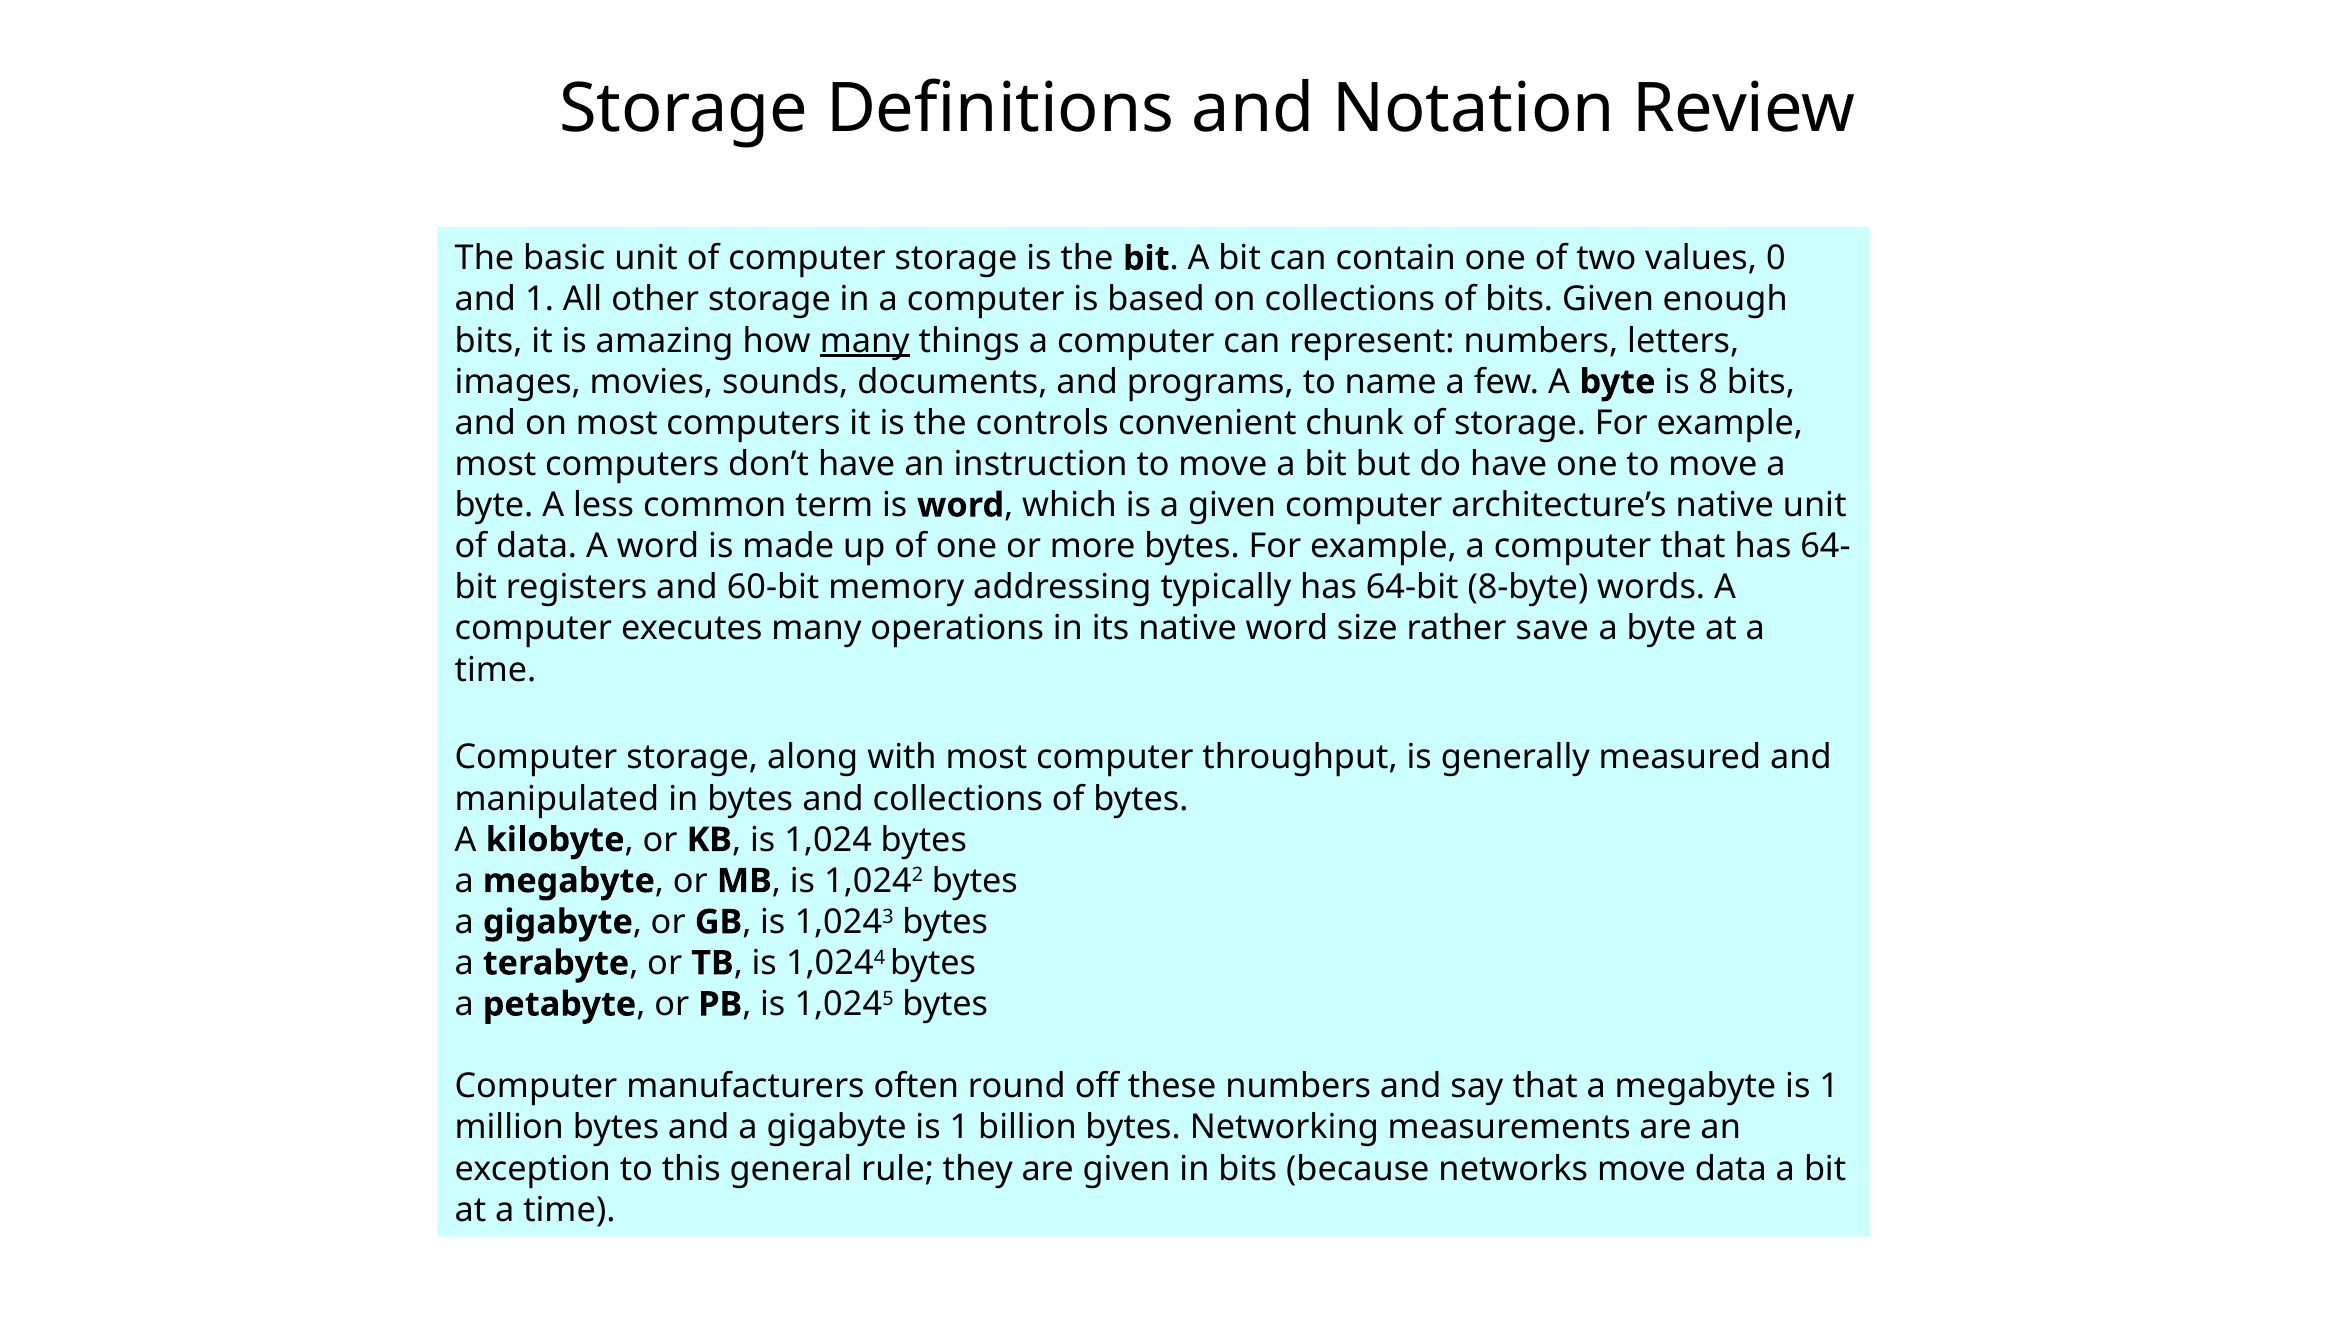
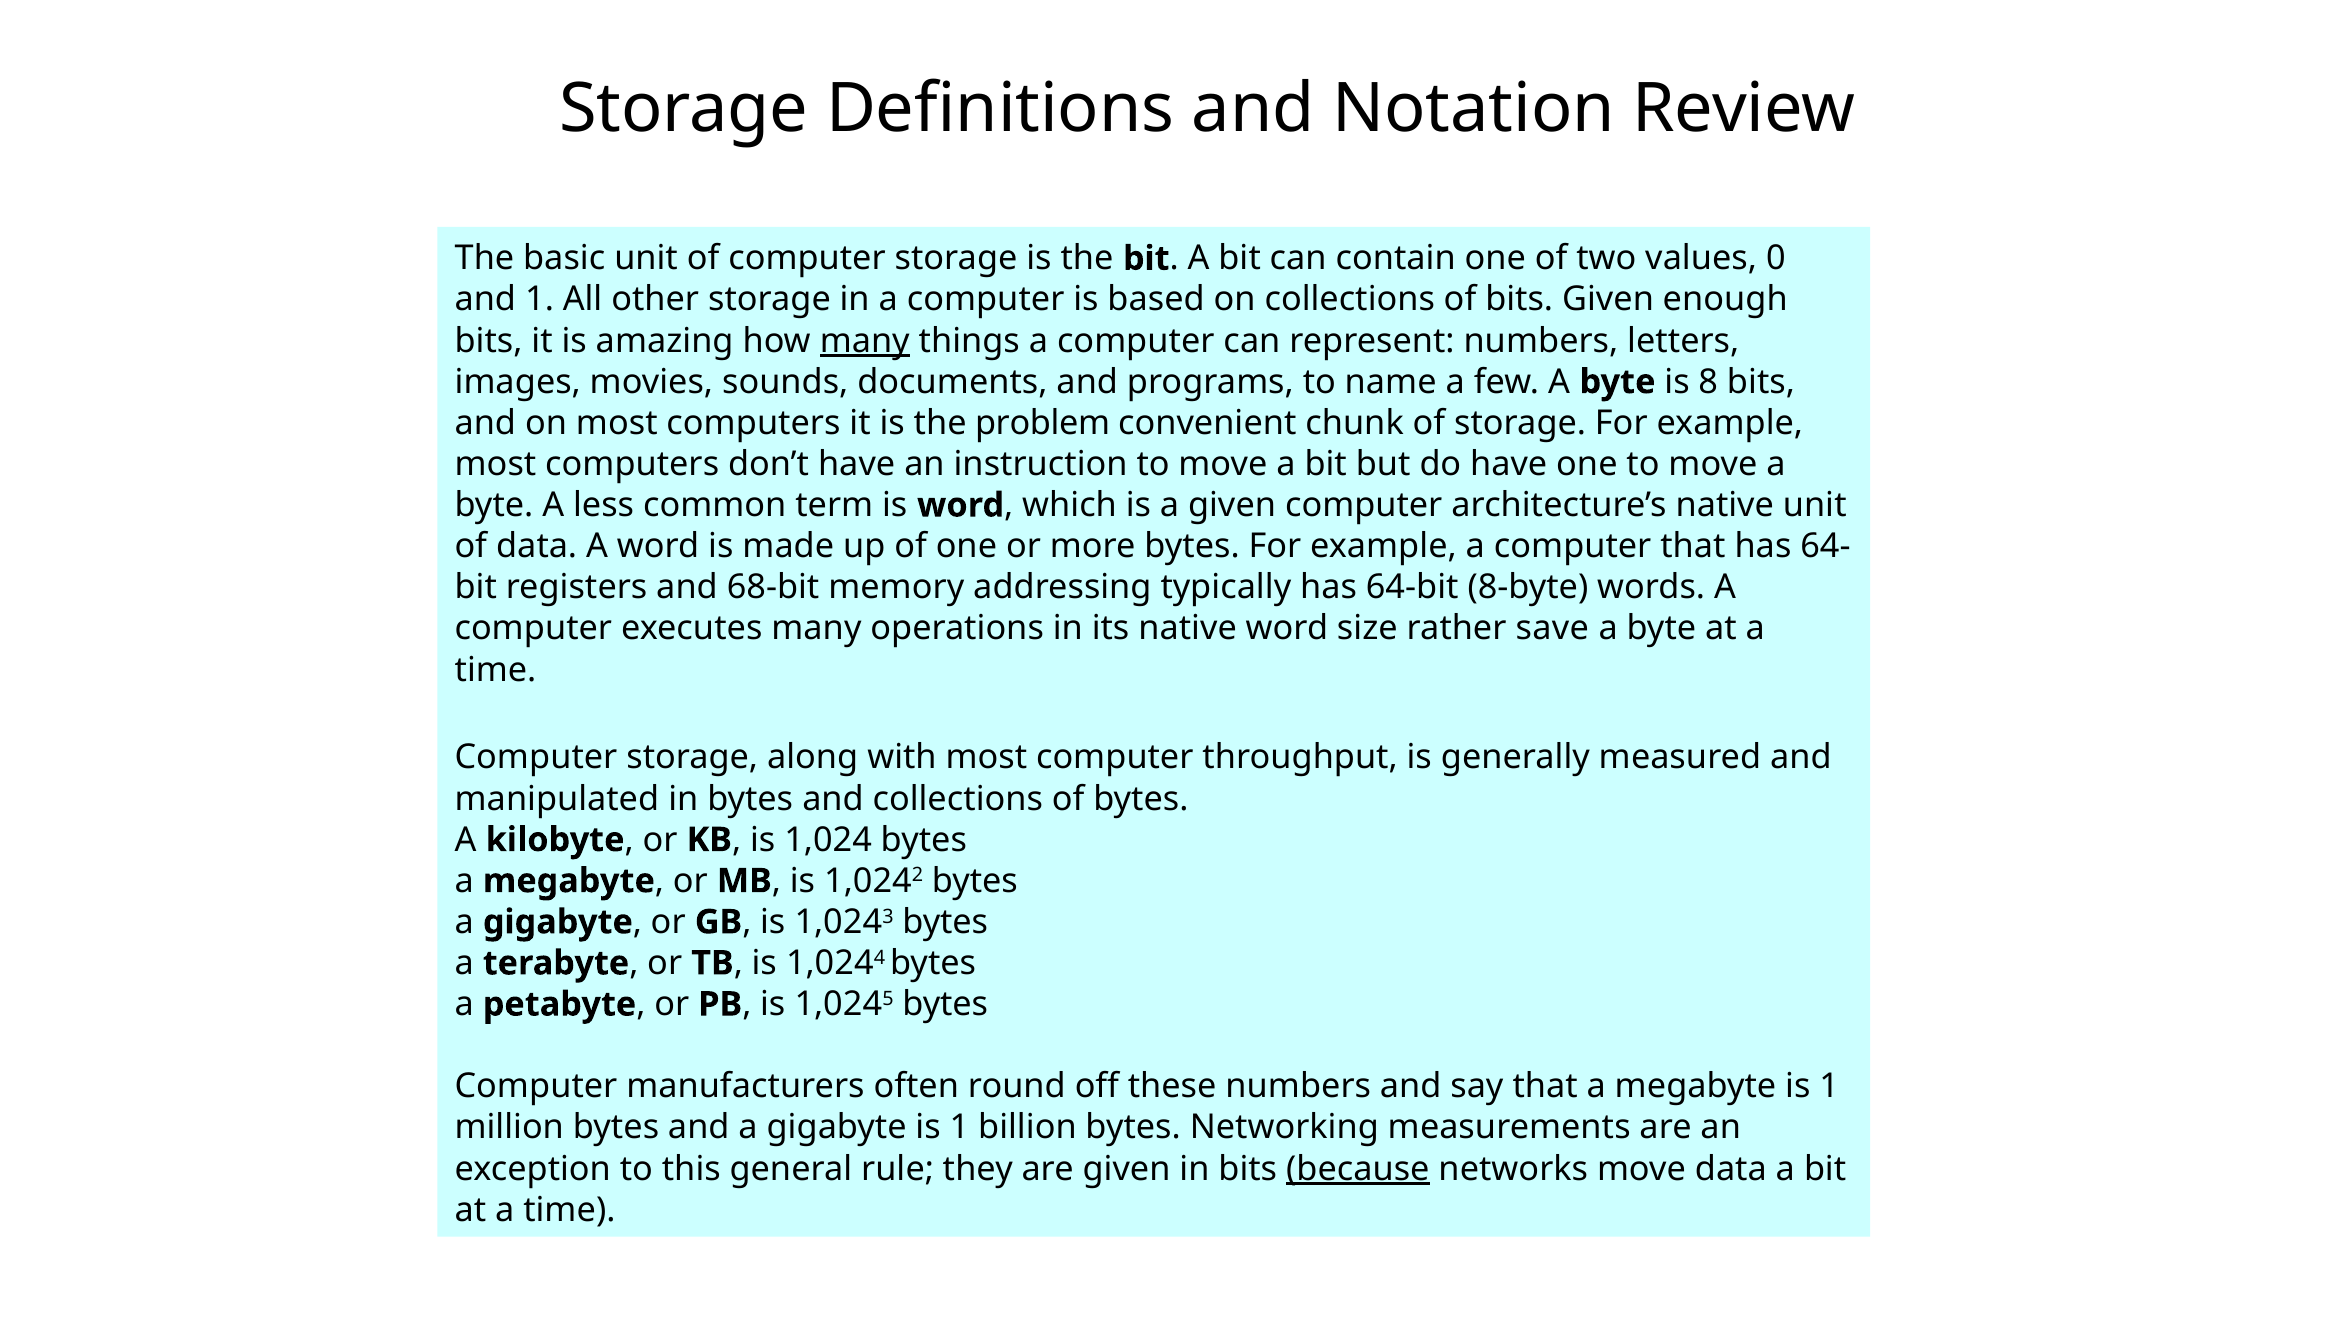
controls: controls -> problem (1043, 423)
60-bit: 60-bit -> 68-bit (773, 587)
because underline: none -> present (1358, 1169)
